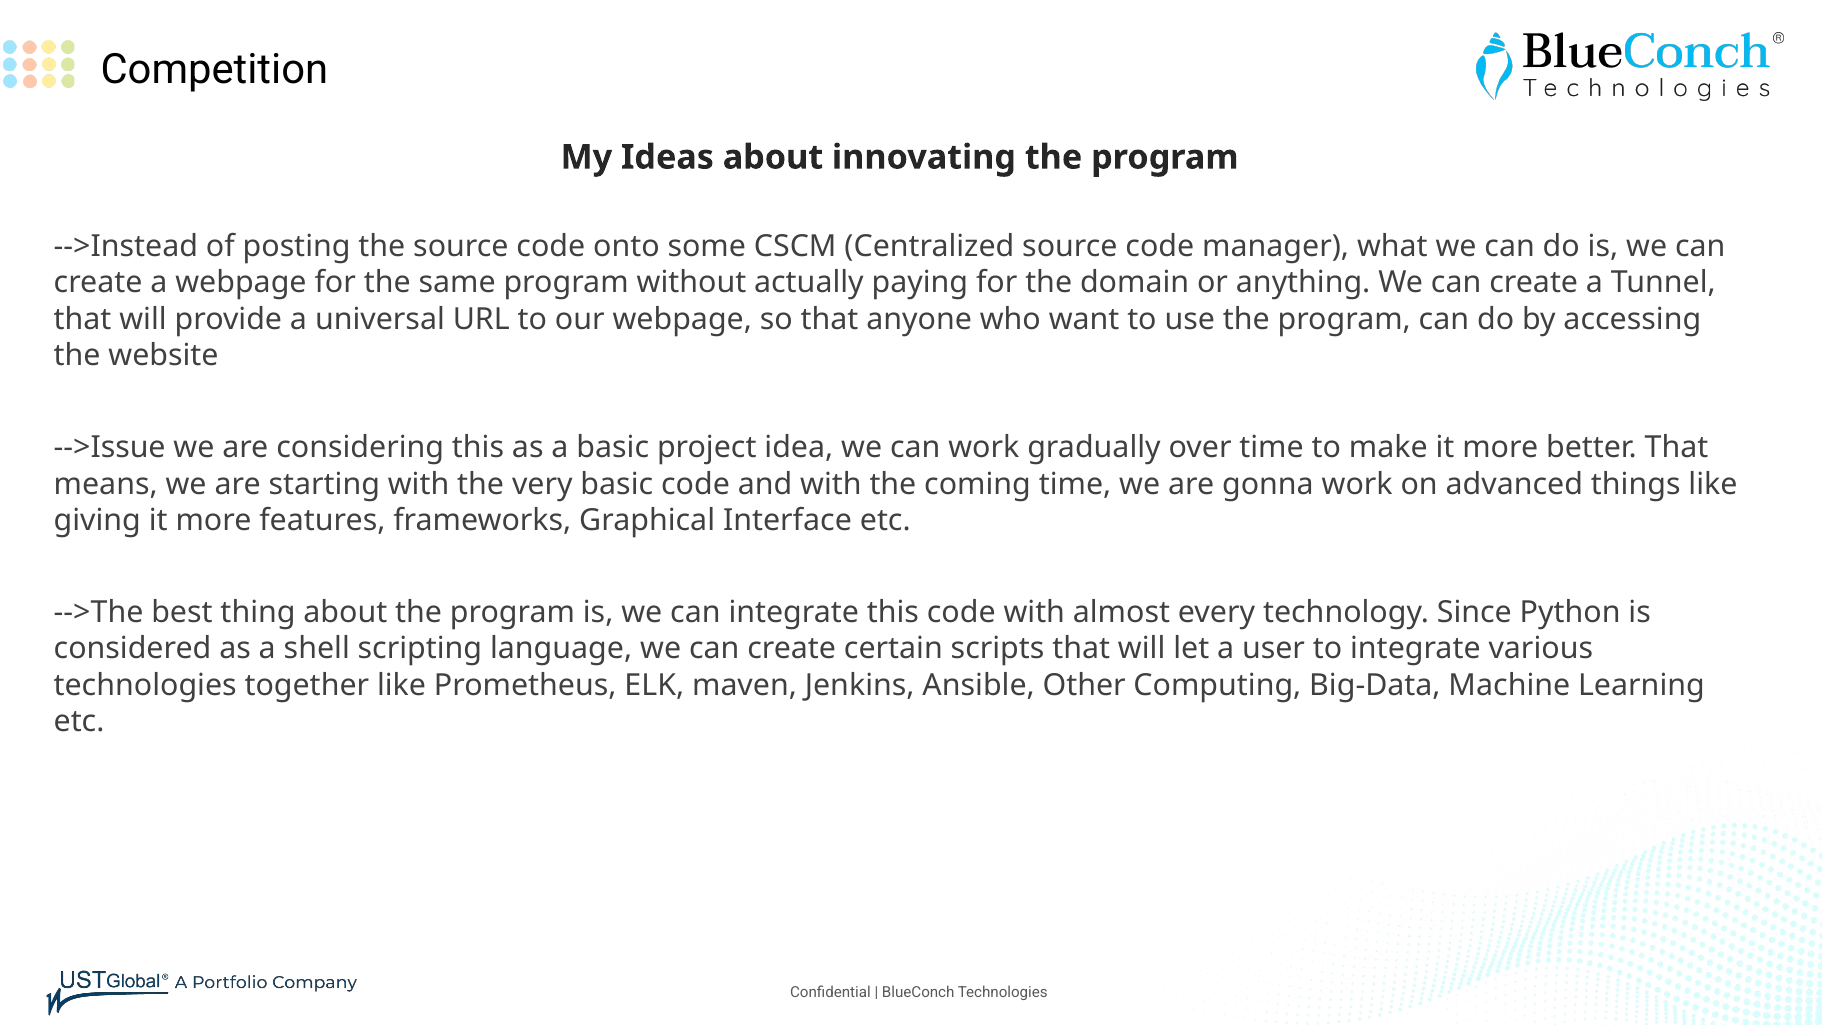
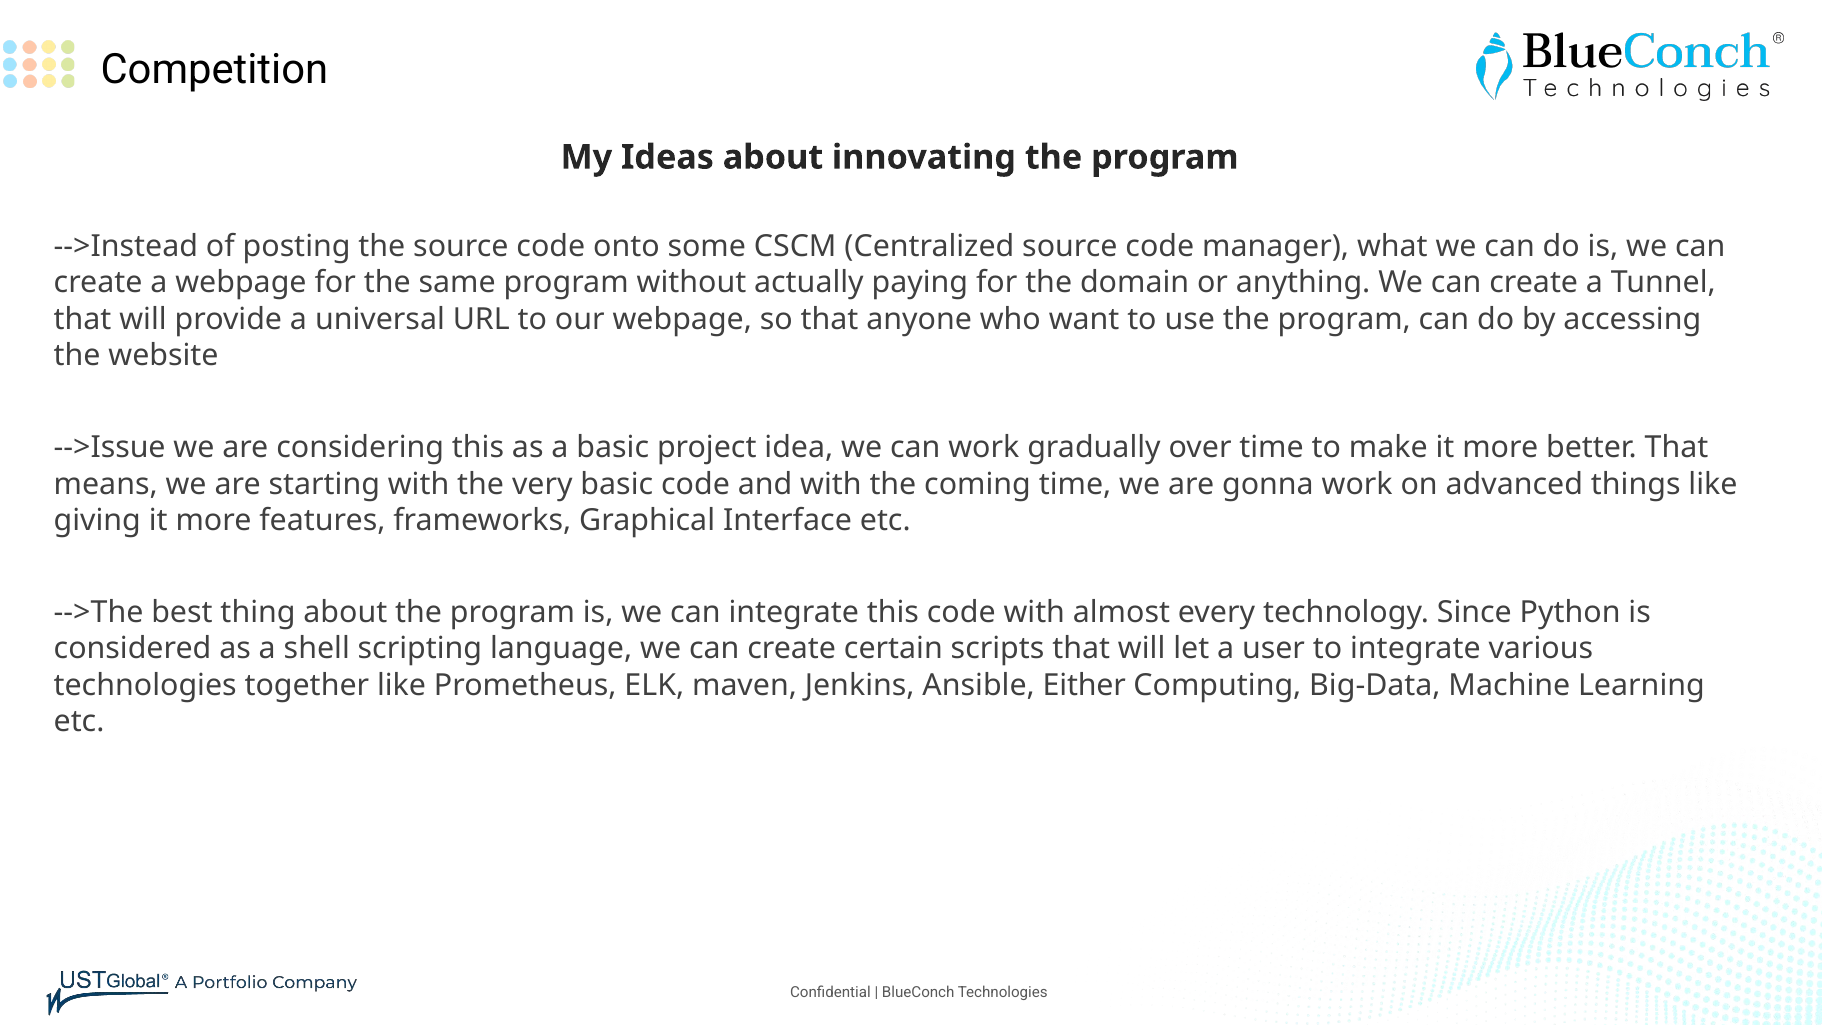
Other: Other -> Either (1084, 685)
